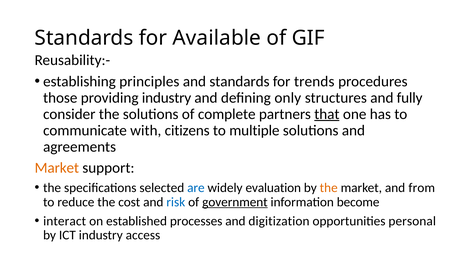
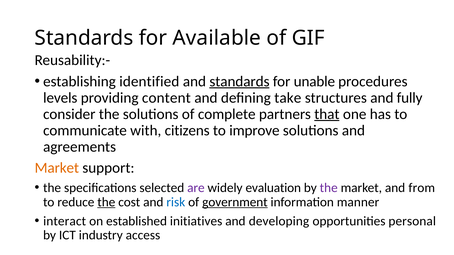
principles: principles -> identified (149, 81)
standards underline: none -> present (239, 81)
trends: trends -> unable (314, 81)
those: those -> levels (60, 98)
providing industry: industry -> content (166, 98)
only: only -> take (288, 98)
multiple: multiple -> improve (254, 131)
are colour: blue -> purple (196, 188)
the colour: orange -> purple (329, 188)
the underline: none -> present (106, 202)
become: become -> manner (358, 202)
processes: processes -> initiatives (196, 221)
digitization: digitization -> developing (279, 221)
